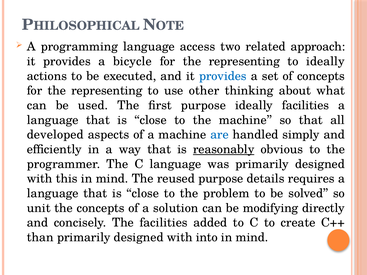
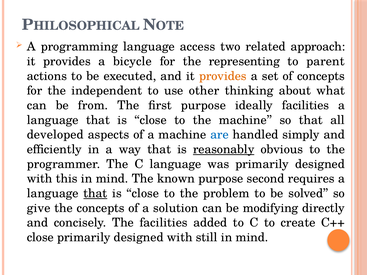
to ideally: ideally -> parent (325, 61)
provides colour: blue -> orange (223, 76)
representing: representing -> independent (107, 91)
used: used -> from (93, 105)
reused: reused -> known (176, 179)
details: details -> second (266, 179)
that underline: none -> present (95, 194)
unit: unit -> give (39, 208)
than: than -> close (40, 238)
into: into -> still (207, 238)
